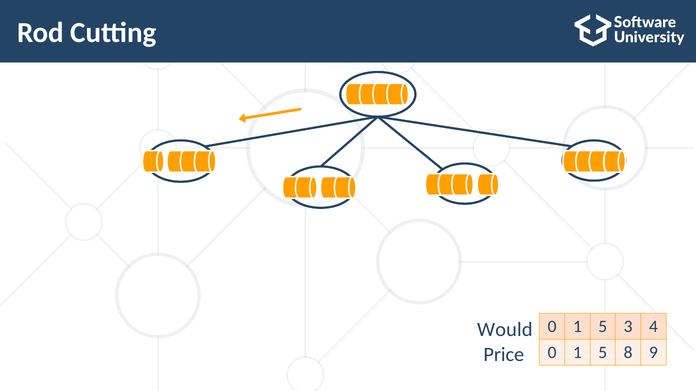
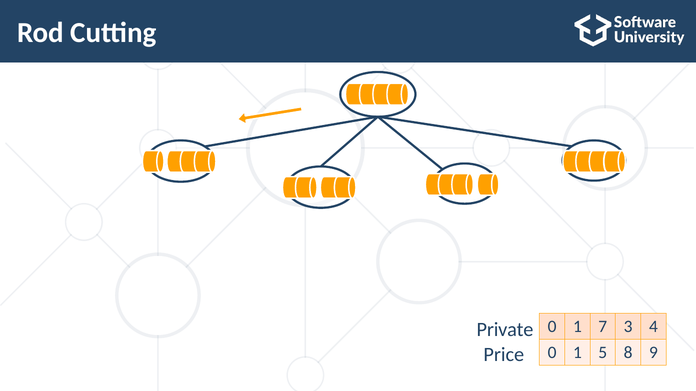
5: 5 -> 7 (603, 327)
Would: Would -> Private (505, 330)
